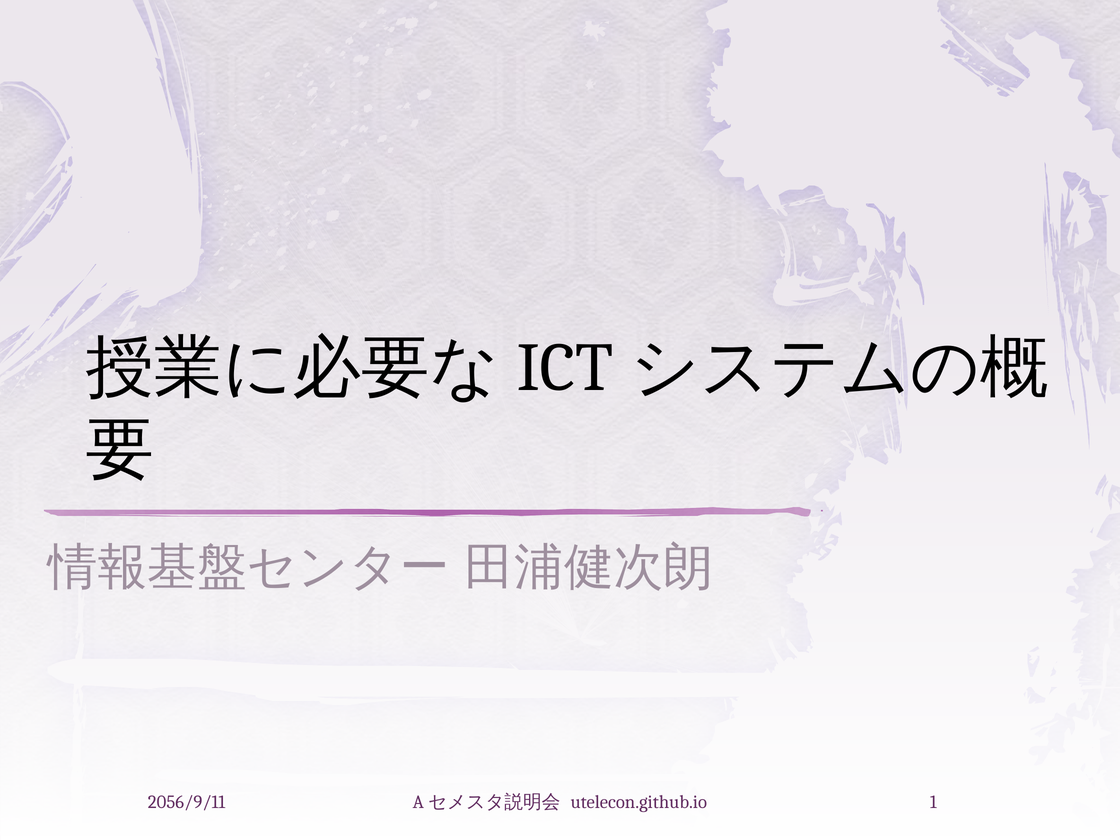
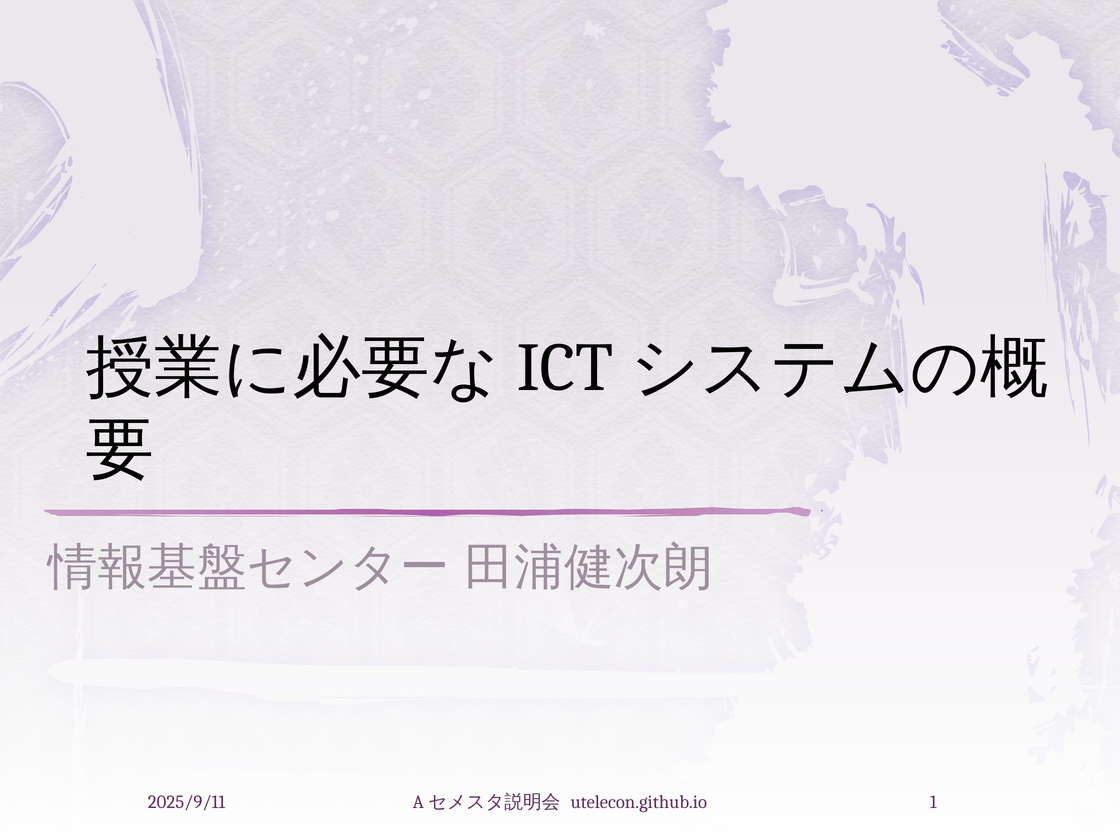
2056/9/11: 2056/9/11 -> 2025/9/11 (187, 802)
